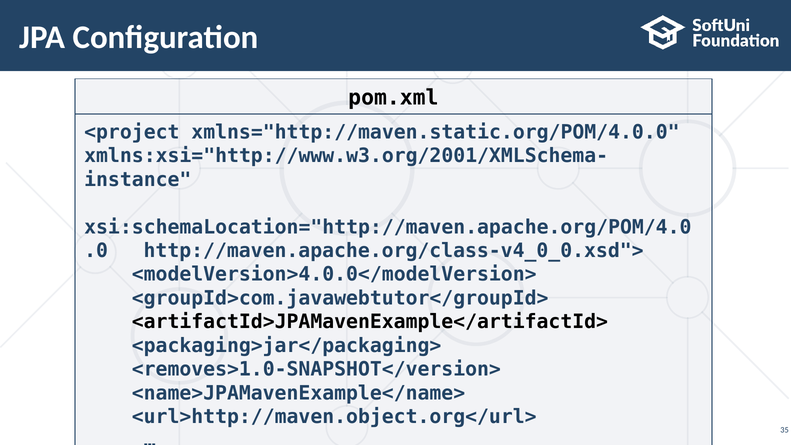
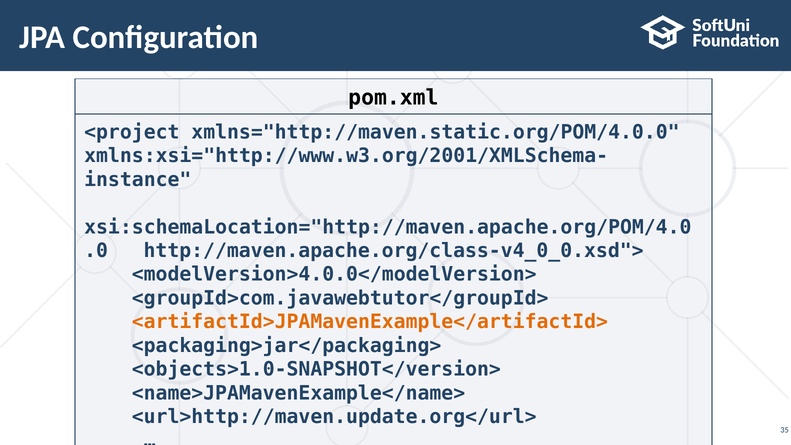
<artifactId>JPAMavenExample</artifactId> colour: black -> orange (370, 322)
<removes>1.0-SNAPSHOT</version>: <removes>1.0-SNAPSHOT</version> -> <objects>1.0-SNAPSHOT</version> (316, 369)
<url>http://maven.object.org</url>: <url>http://maven.object.org</url> -> <url>http://maven.update.org</url> (334, 417)
